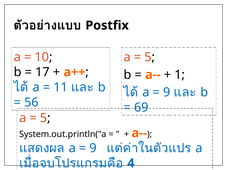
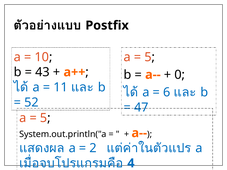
17: 17 -> 43 (42, 72)
1: 1 -> 0 (180, 75)
9: 9 -> 6 (167, 92)
56: 56 -> 52 (31, 103)
69: 69 -> 47 (141, 108)
9: 9 -> 2 (93, 148)
